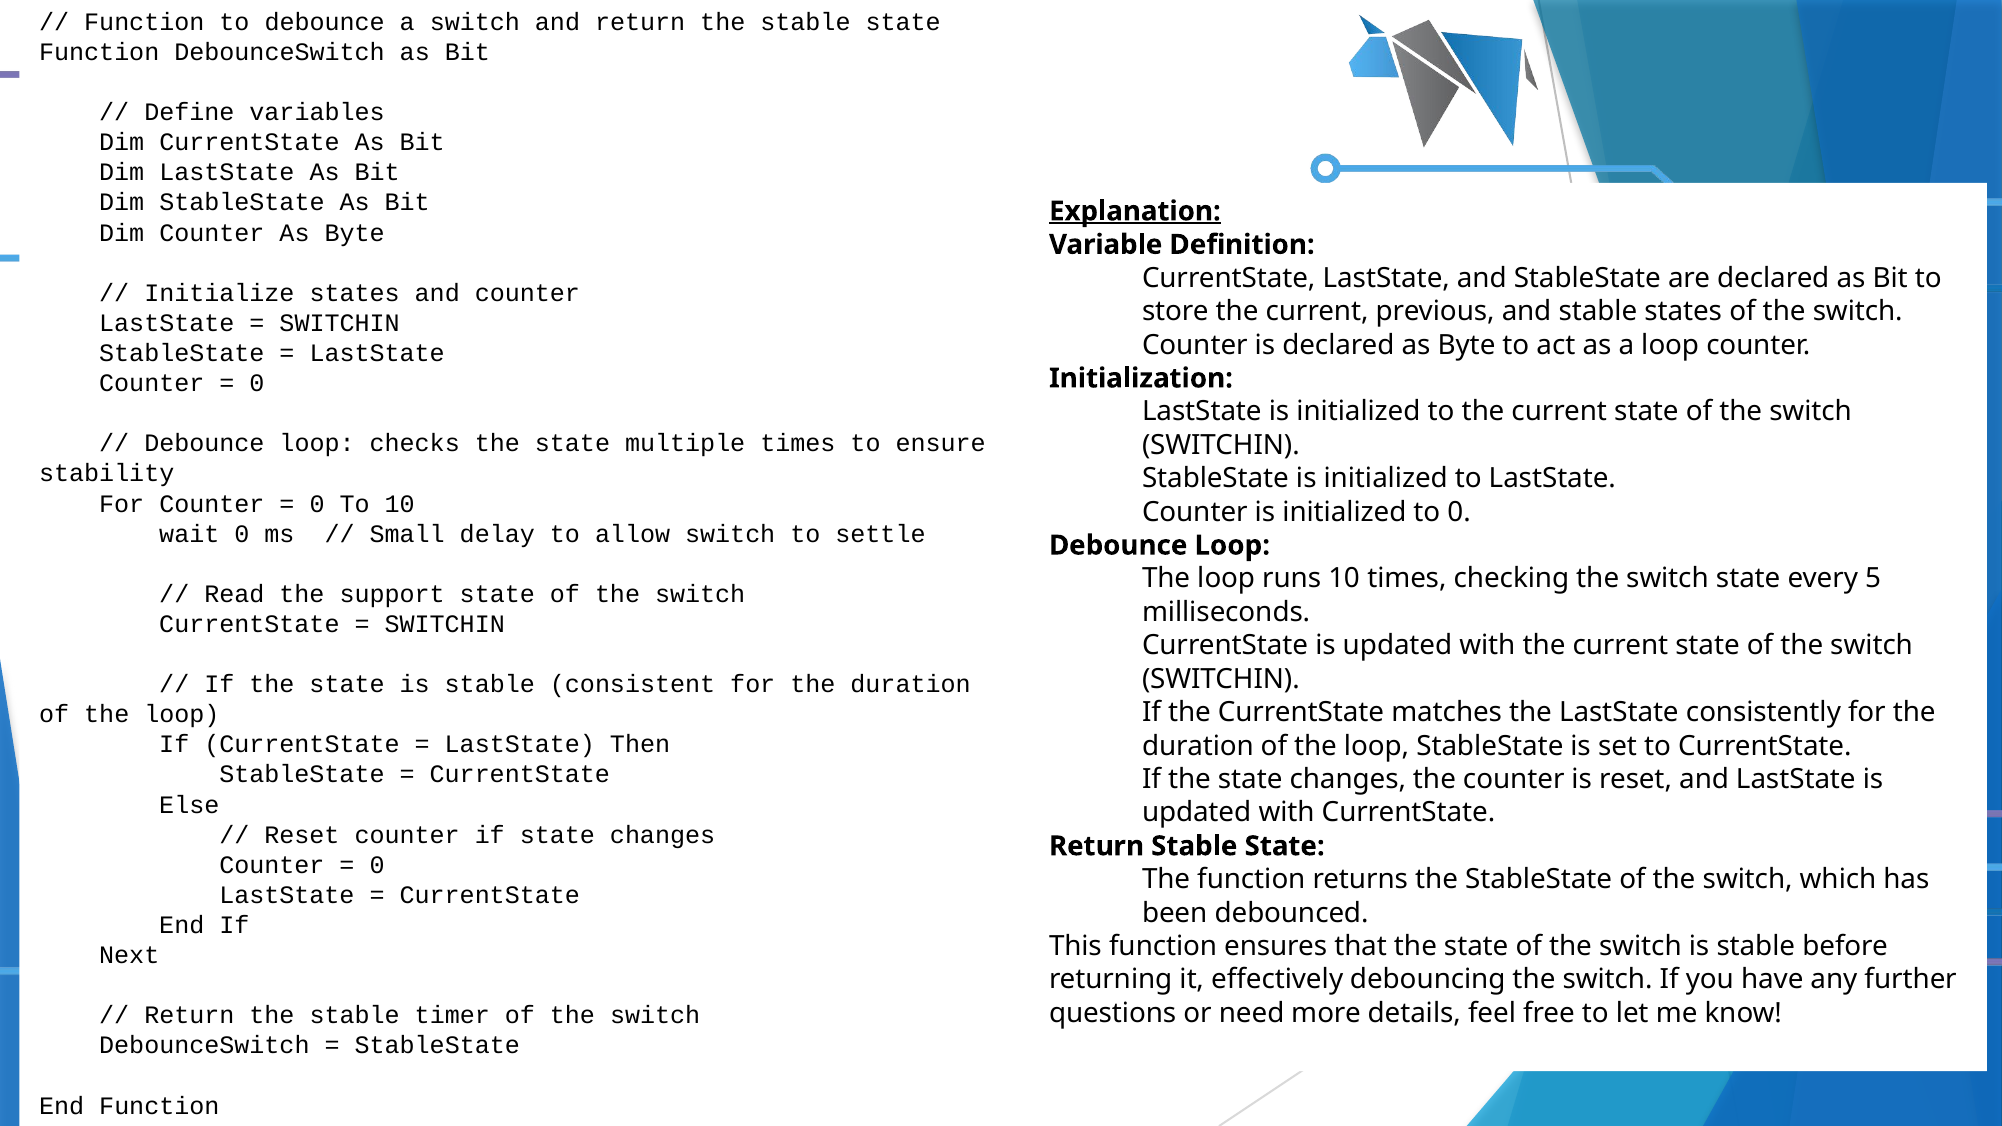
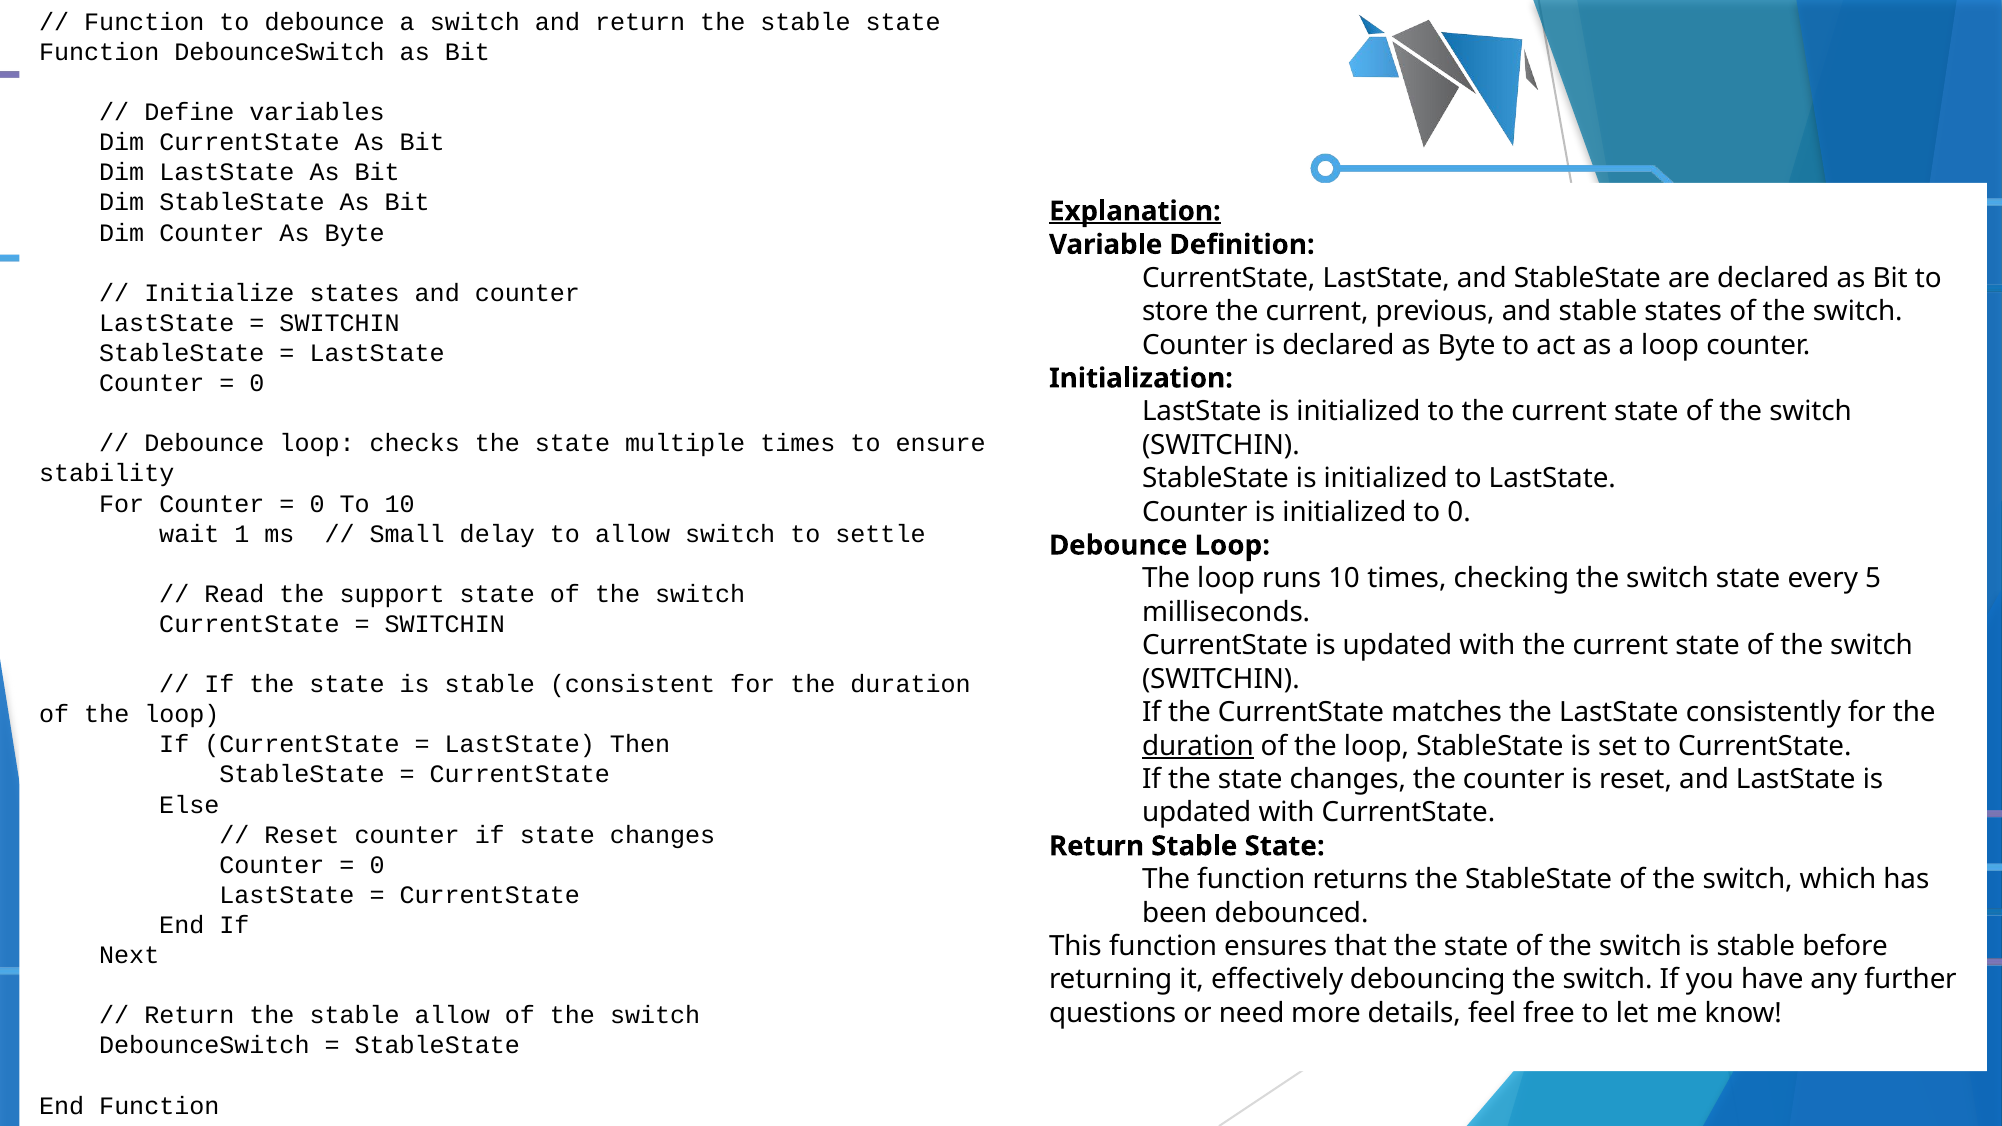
wait 0: 0 -> 1 (242, 534)
duration underline: none -> present (1198, 746)
stable timer: timer -> allow (452, 1016)
